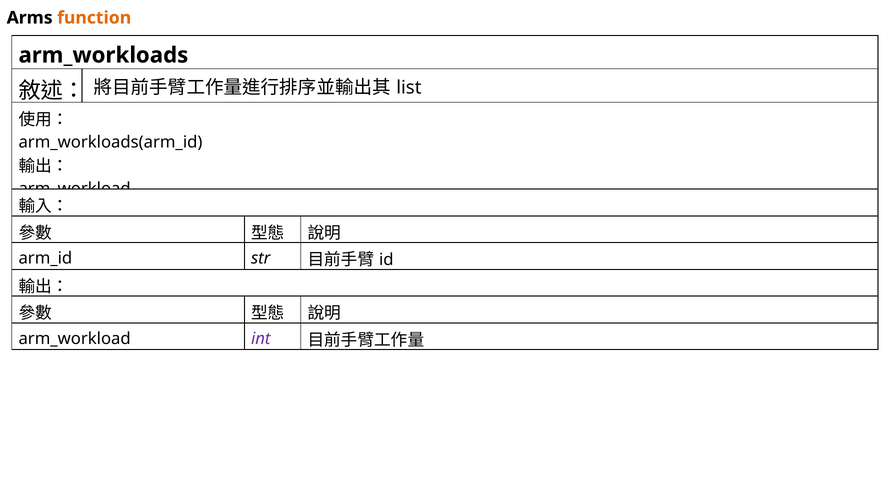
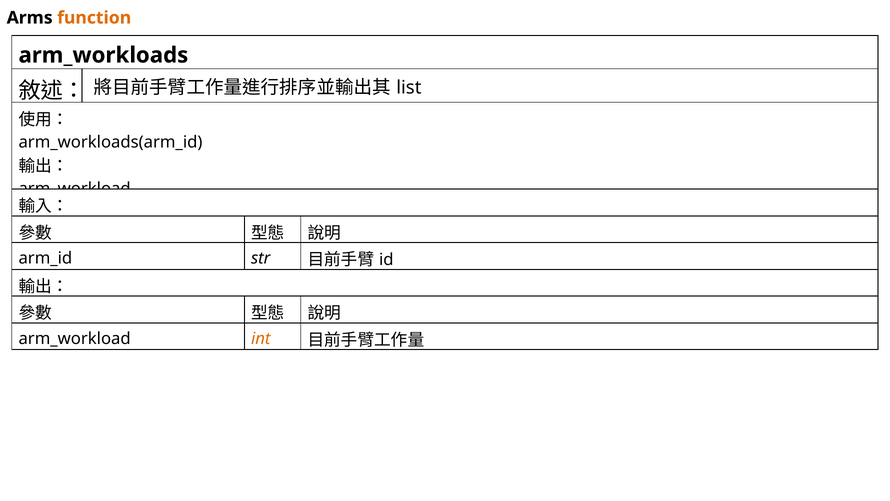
int colour: purple -> orange (261, 338)
